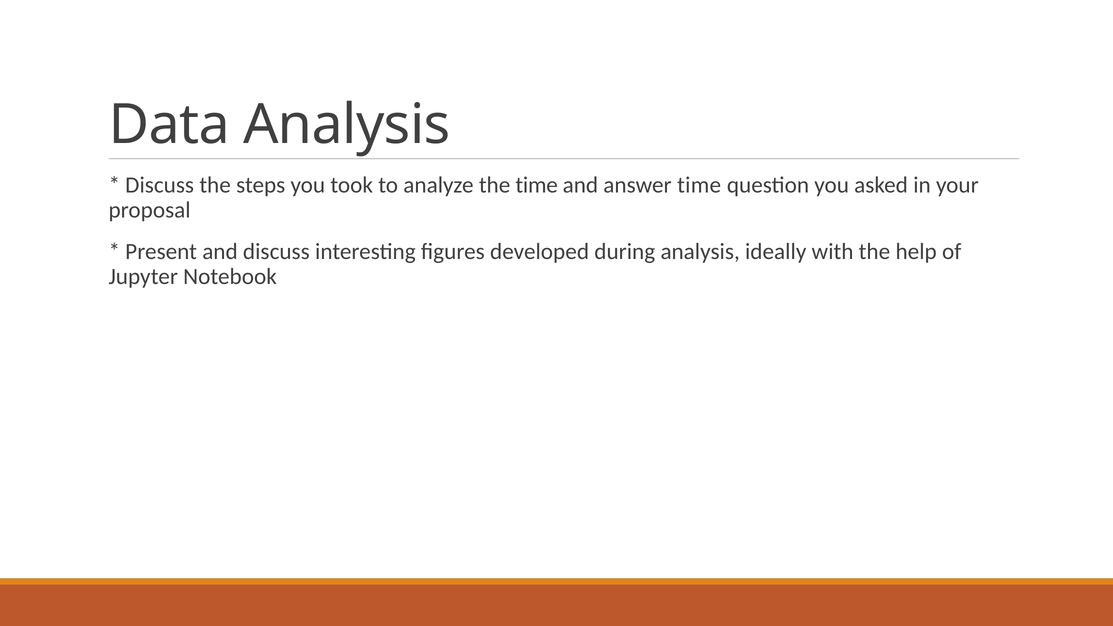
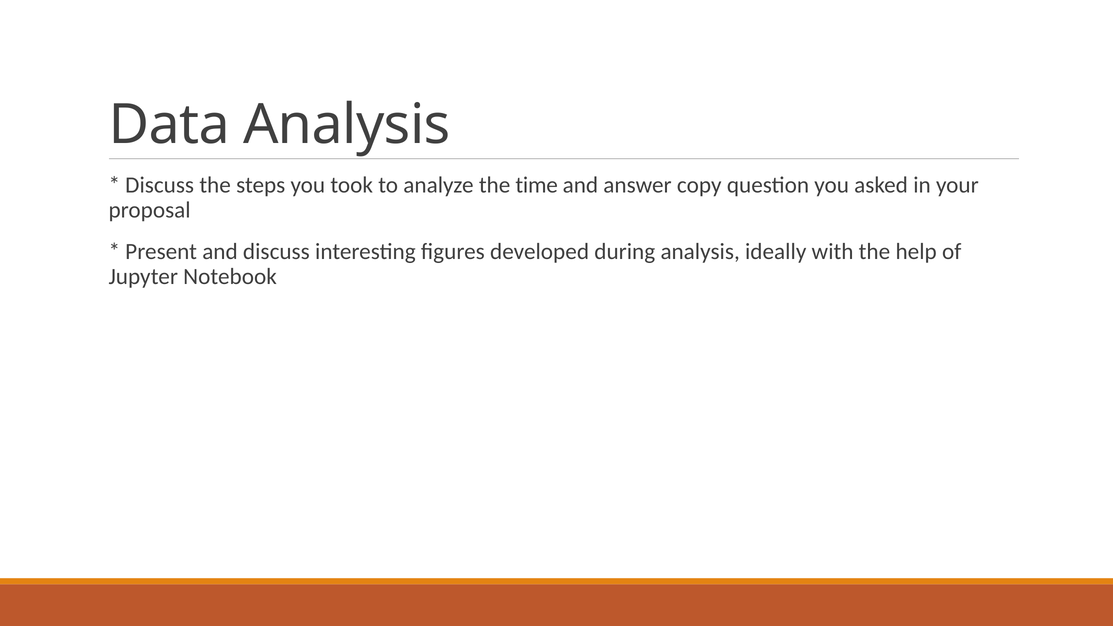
answer time: time -> copy (699, 185)
